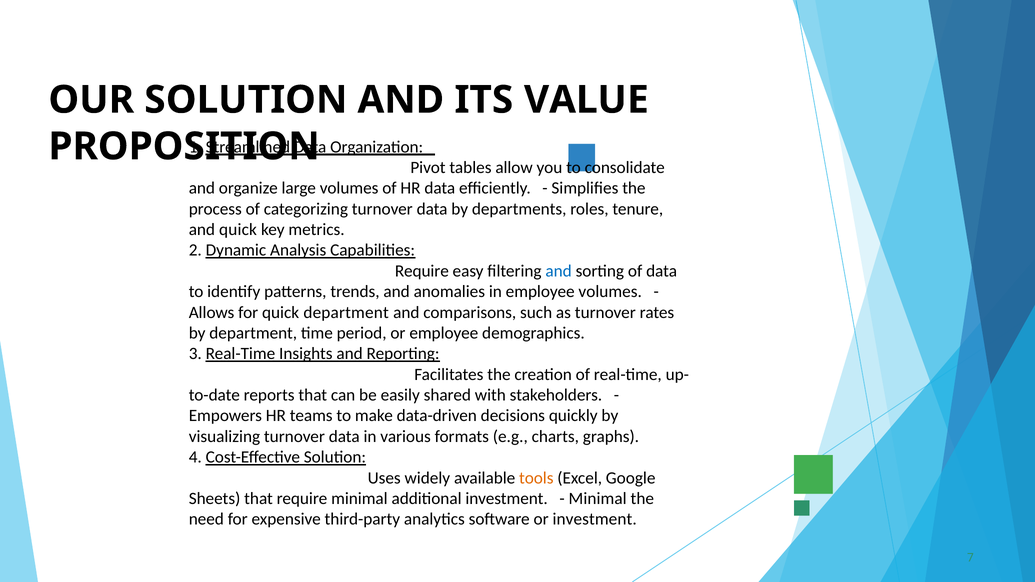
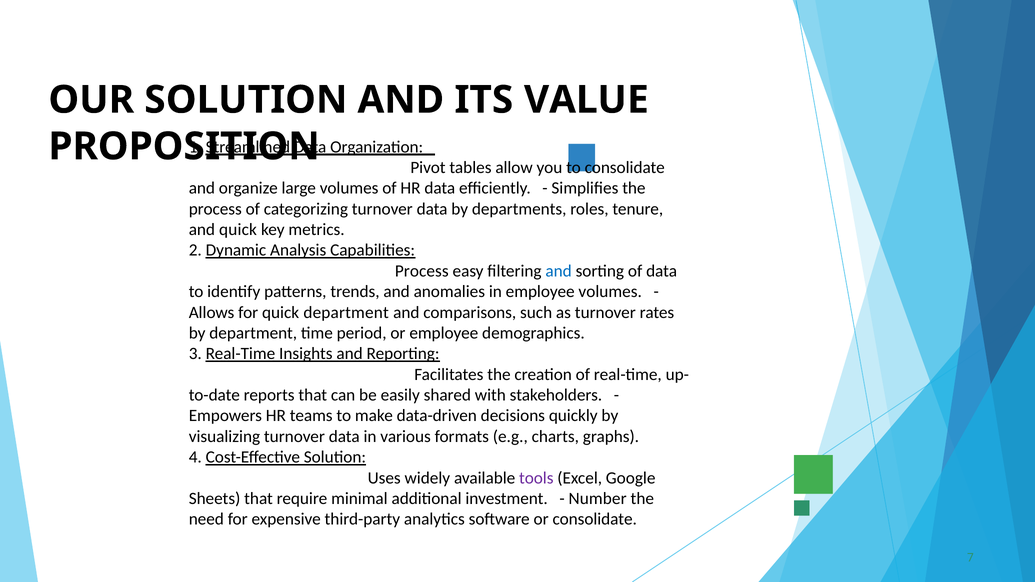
Require: Require -> Process (422, 271)
tools colour: orange -> purple (536, 478)
Minimal: Minimal -> Number (598, 499)
or investment: investment -> consolidate (595, 519)
